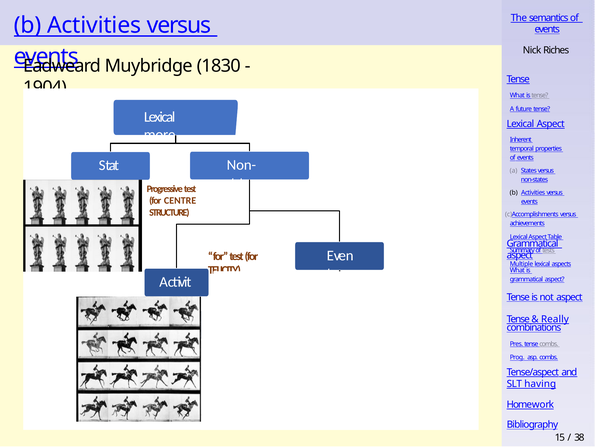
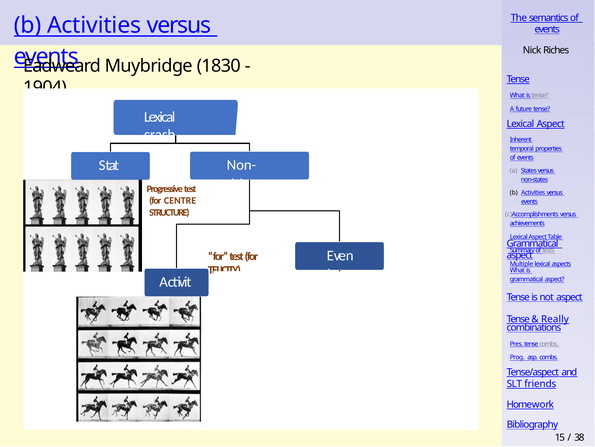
more: more -> crash (160, 134)
having: having -> friends (540, 384)
